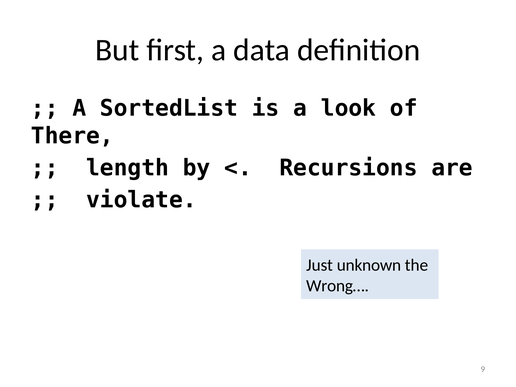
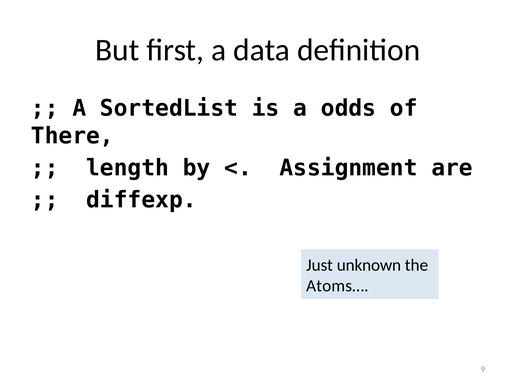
look: look -> odds (348, 108)
Recursions: Recursions -> Assignment (349, 168)
violate: violate -> diffexp (141, 200)
Wrong…: Wrong… -> Atoms… (337, 286)
